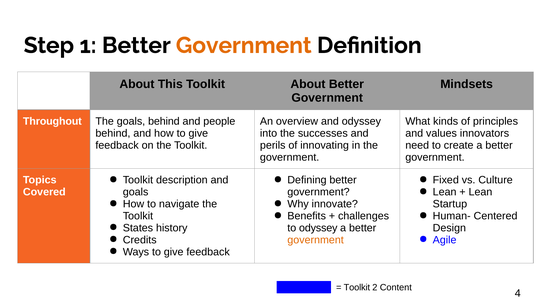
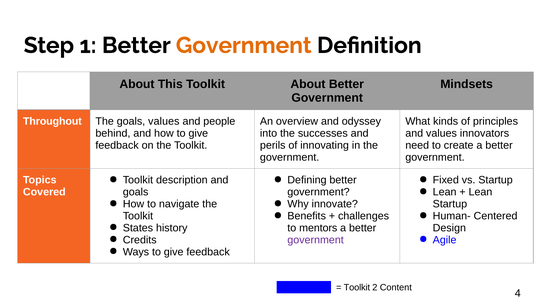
goals behind: behind -> values (164, 121)
vs Culture: Culture -> Startup (496, 180)
to odyssey: odyssey -> mentors (318, 228)
government colour: orange -> purple (316, 240)
